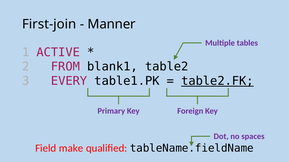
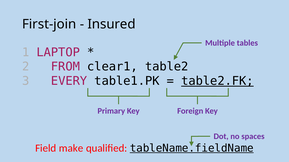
Manner: Manner -> Insured (112, 24)
ACTIVE: ACTIVE -> LAPTOP (58, 52)
blank1: blank1 -> clear1 (112, 67)
tableName.fieldName underline: none -> present (192, 149)
